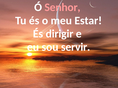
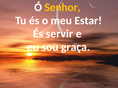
Senhor colour: pink -> yellow (62, 7)
dirigir: dirigir -> servir (59, 34)
servir: servir -> graça (76, 47)
